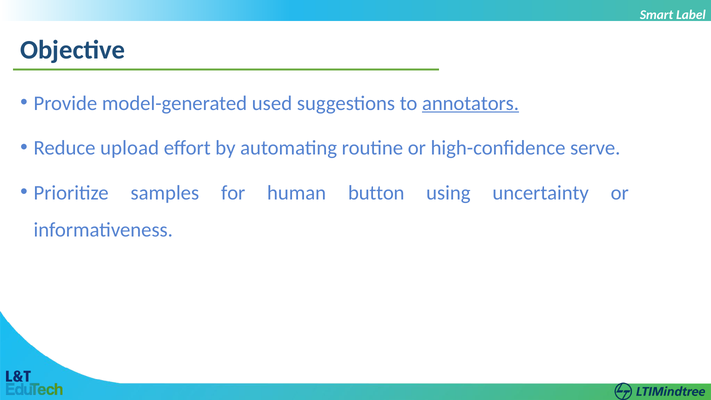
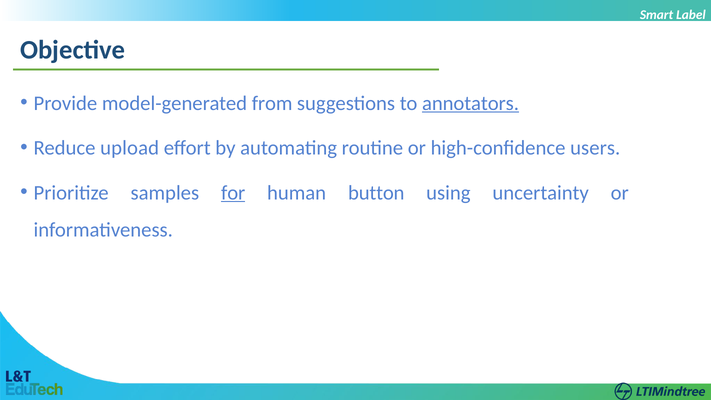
used: used -> from (272, 103)
serve: serve -> users (595, 148)
for underline: none -> present (233, 193)
